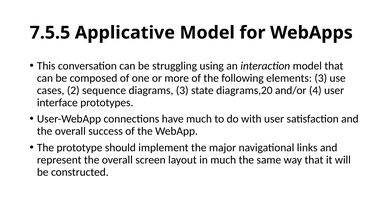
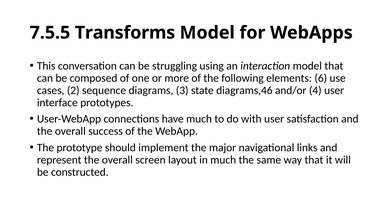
Applicative: Applicative -> Transforms (125, 33)
elements 3: 3 -> 6 (321, 78)
diagrams,20: diagrams,20 -> diagrams,46 (244, 90)
